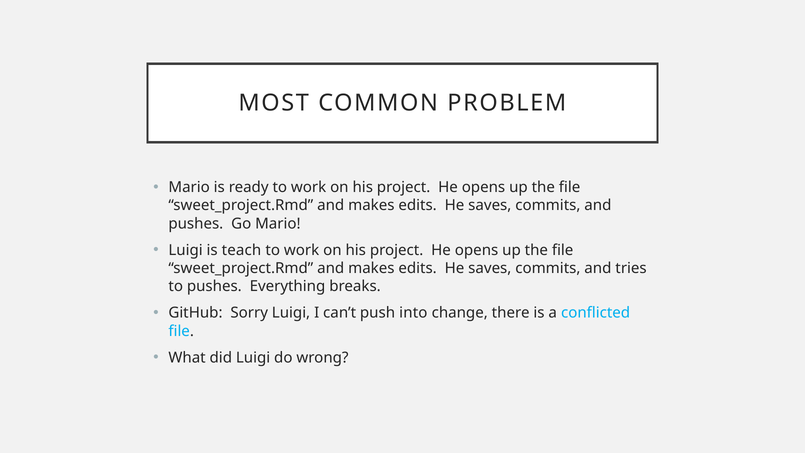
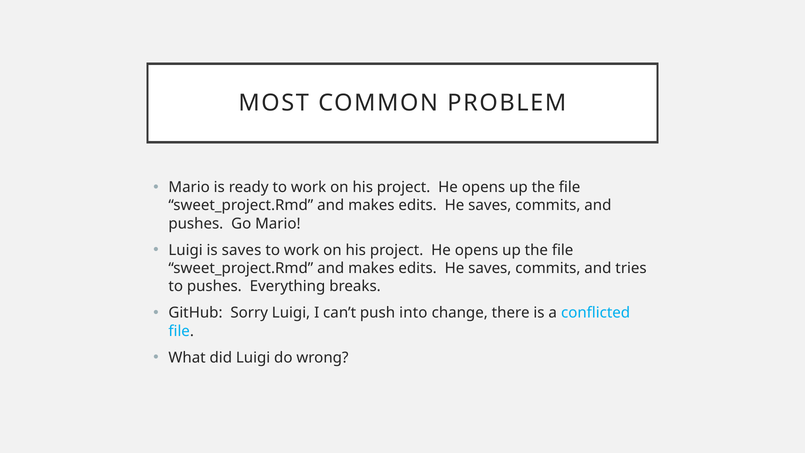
is teach: teach -> saves (242, 250)
